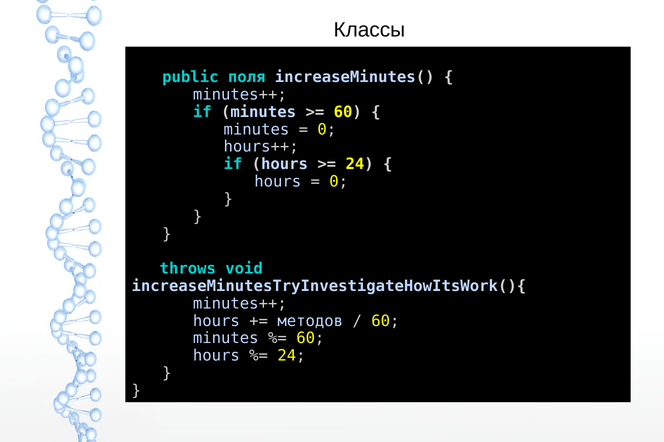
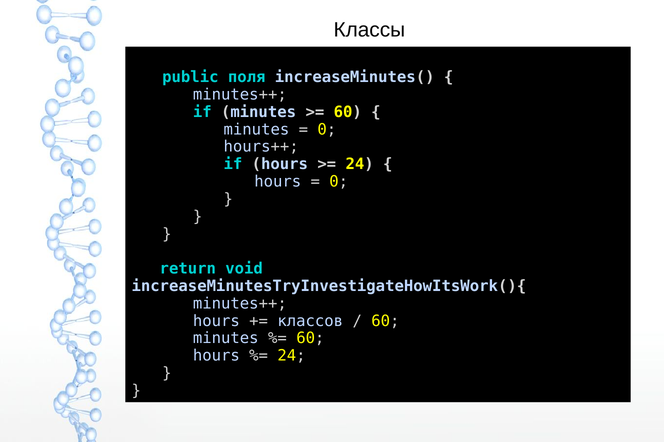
throws: throws -> return (188, 269)
методов: методов -> классов (310, 321)
